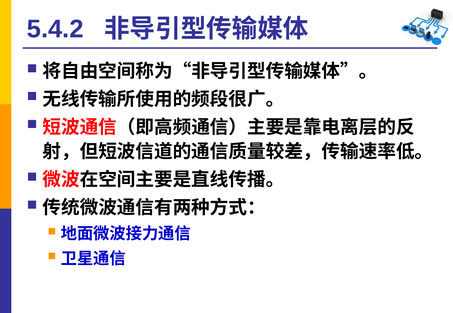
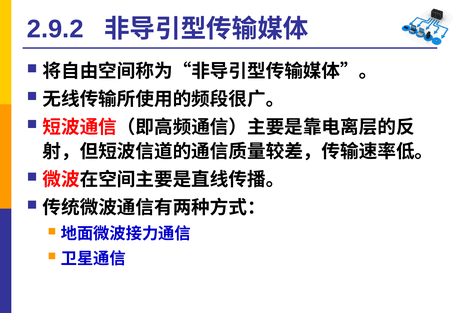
5.4.2: 5.4.2 -> 2.9.2 (55, 29)
